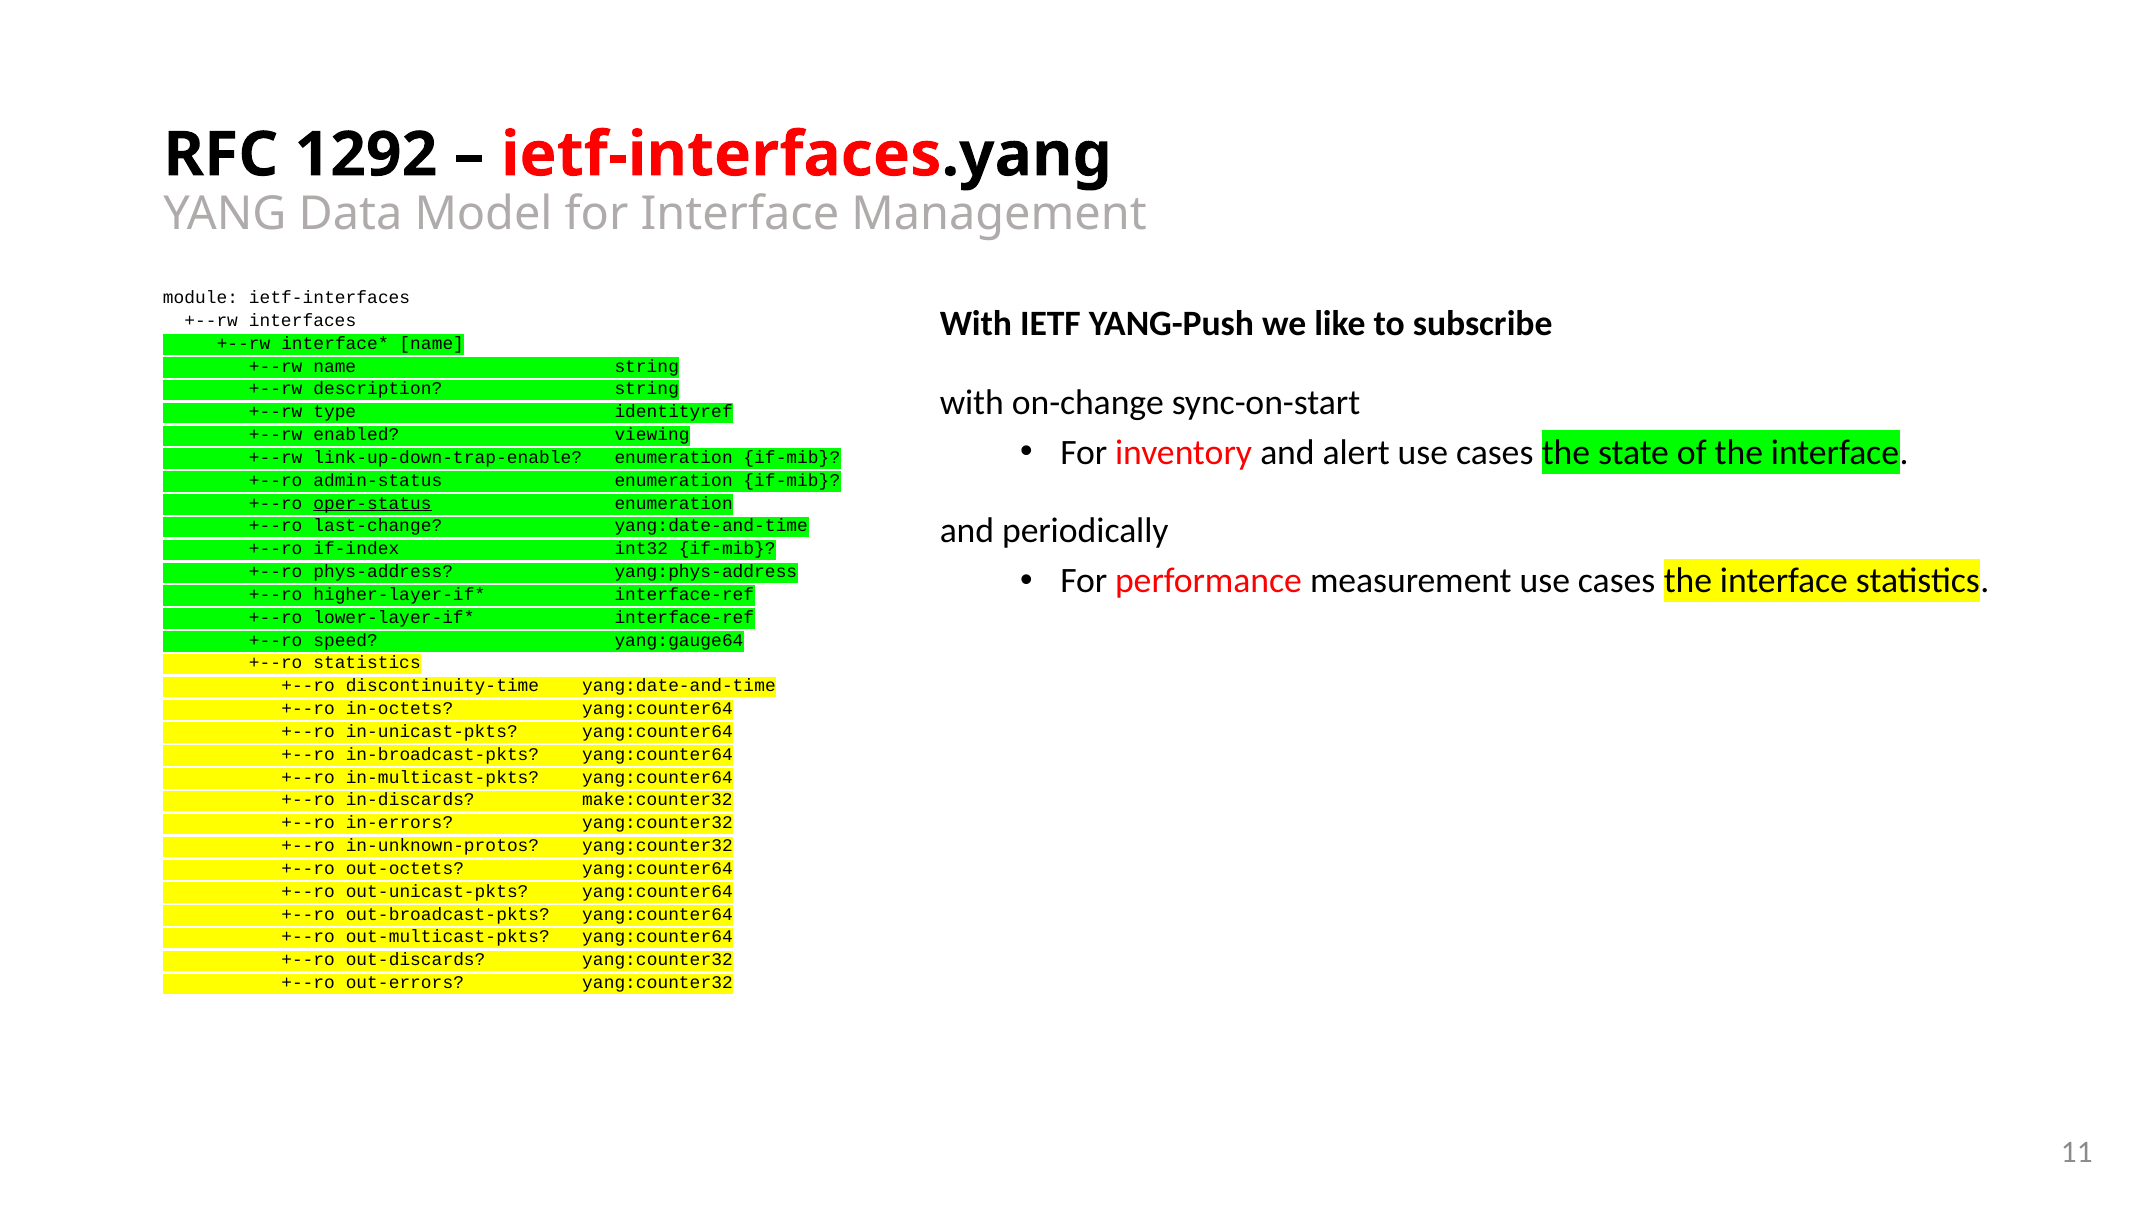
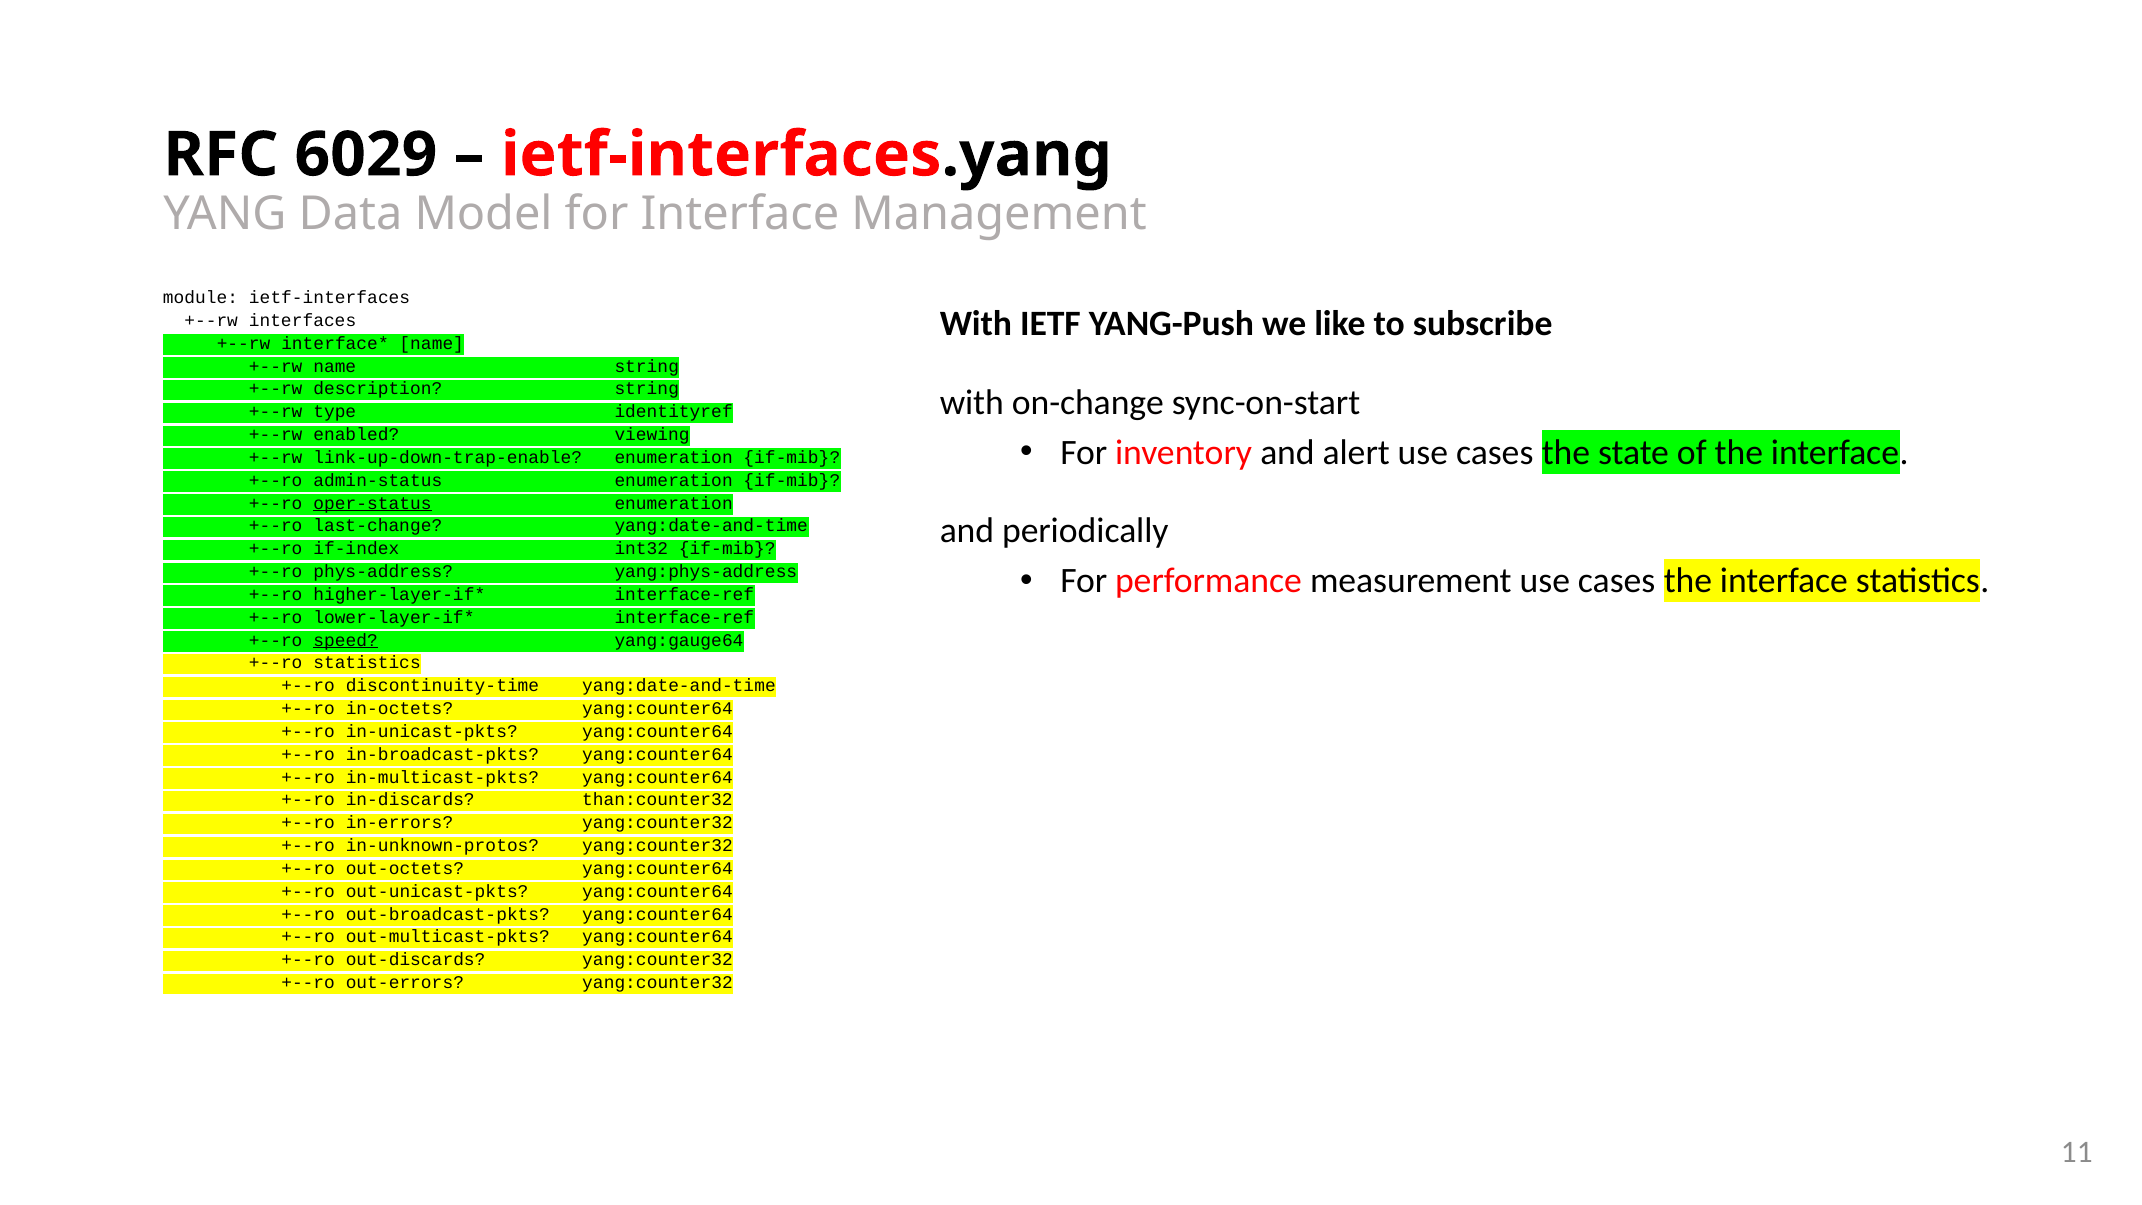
1292: 1292 -> 6029 (366, 155)
speed underline: none -> present (346, 640)
make:counter32: make:counter32 -> than:counter32 (657, 800)
